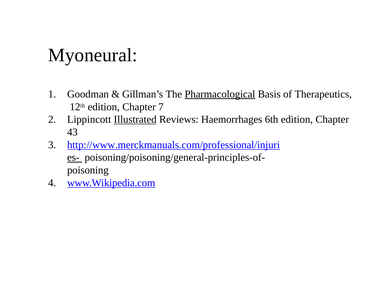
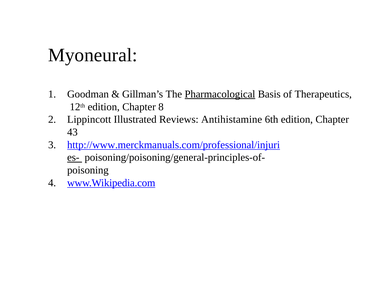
7: 7 -> 8 (161, 107)
Illustrated underline: present -> none (135, 119)
Haemorrhages: Haemorrhages -> Antihistamine (232, 119)
